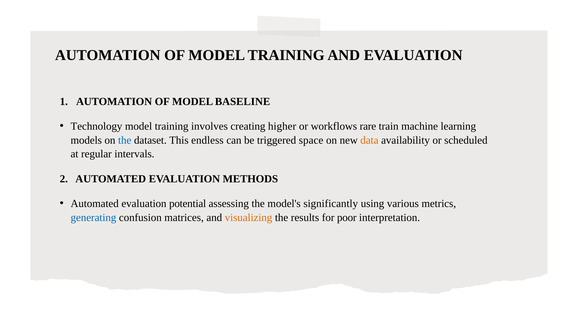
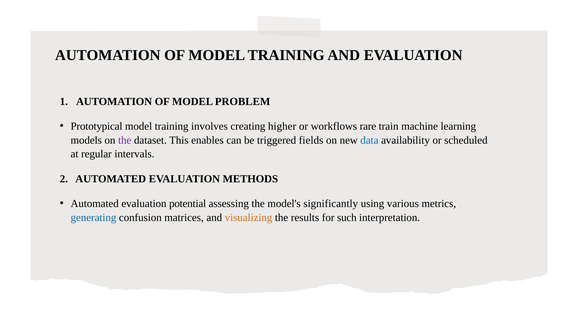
BASELINE: BASELINE -> PROBLEM (243, 102)
Technology: Technology -> Prototypical (97, 126)
the colour: blue -> purple (125, 140)
endless: endless -> enables (207, 140)
space: space -> fields (311, 140)
data colour: orange -> blue (369, 140)
poor: poor -> such (347, 218)
